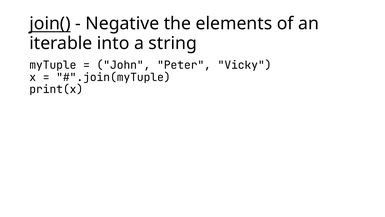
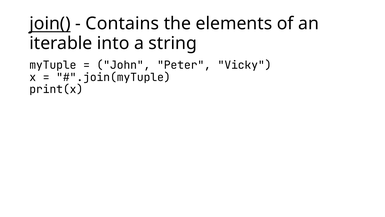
Negative: Negative -> Contains (122, 24)
